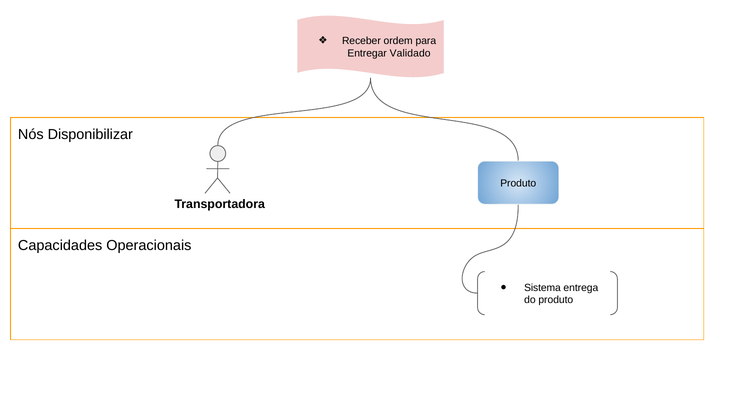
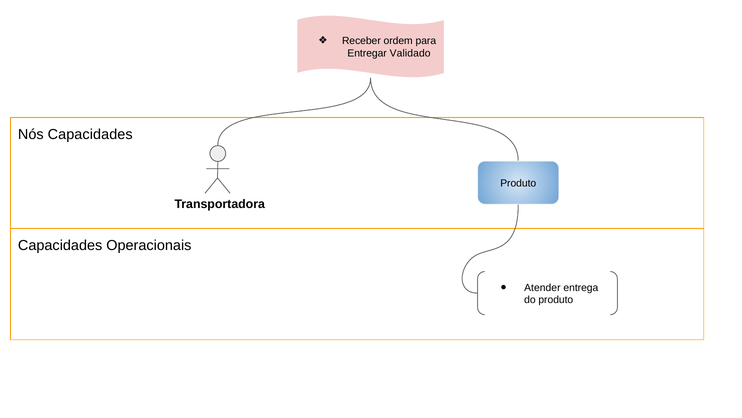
Nós Disponibilizar: Disponibilizar -> Capacidades (90, 134)
Sistema: Sistema -> Atender (542, 287)
